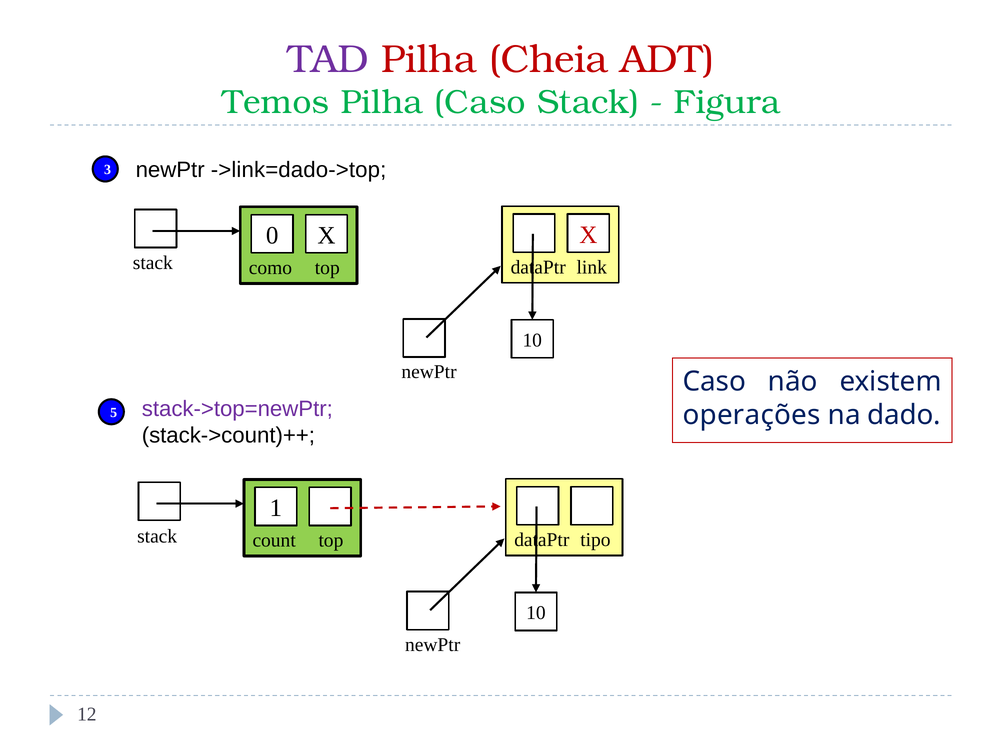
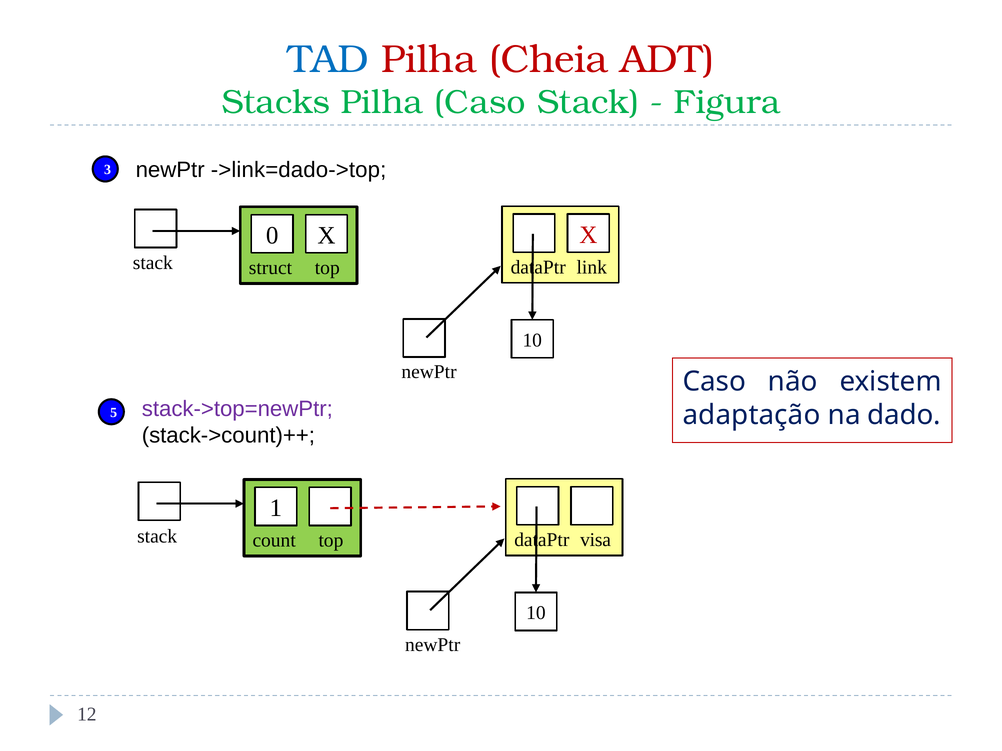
TAD colour: purple -> blue (328, 59)
Temos: Temos -> Stacks (276, 103)
como: como -> struct (270, 268)
operações: operações -> adaptação (752, 415)
tipo: tipo -> visa (596, 540)
